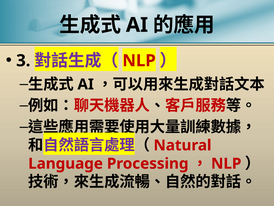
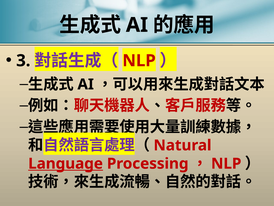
Language underline: none -> present (66, 163)
